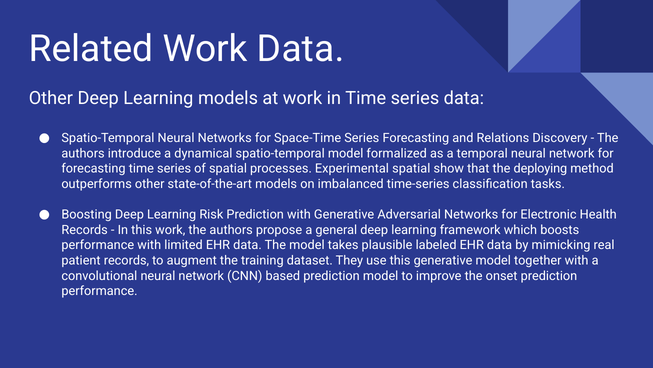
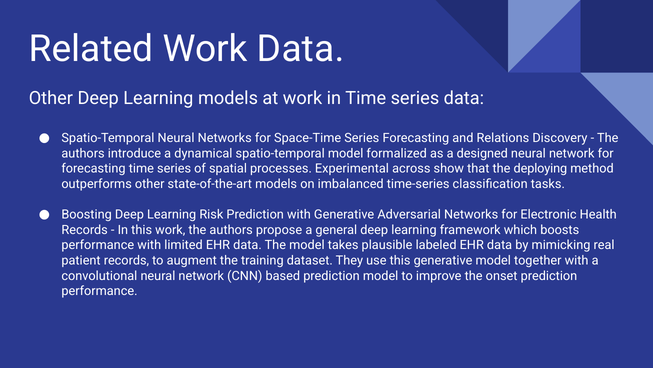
temporal: temporal -> designed (482, 153)
Experimental spatial: spatial -> across (411, 168)
